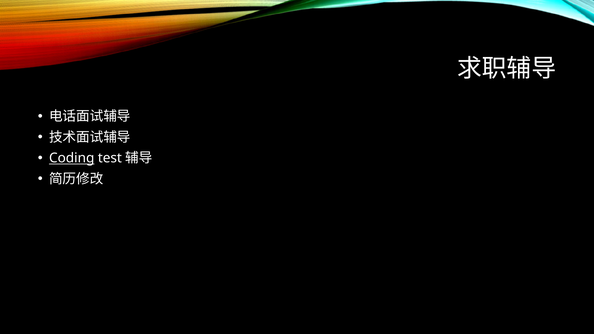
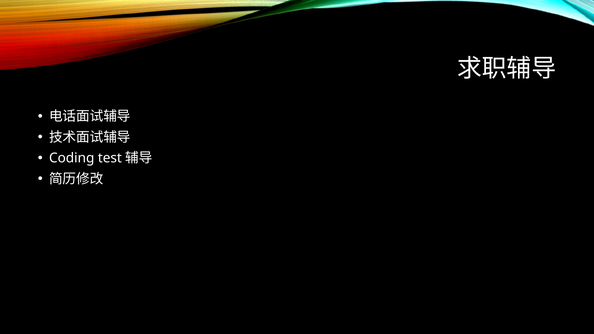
Coding underline: present -> none (72, 158)
